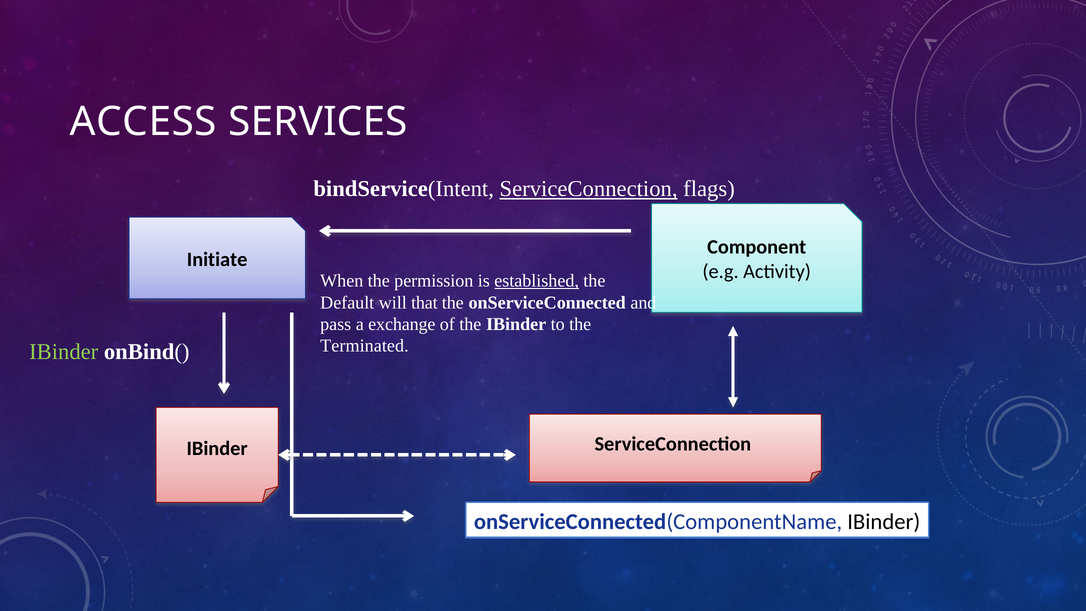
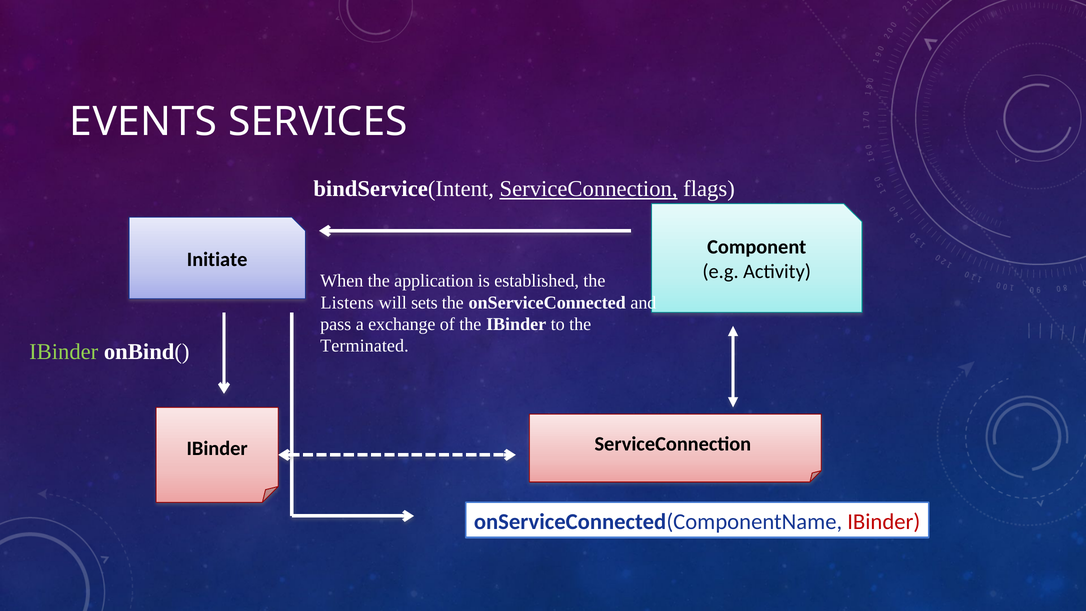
ACCESS: ACCESS -> EVENTS (143, 122)
permission: permission -> application (434, 281)
established underline: present -> none (537, 281)
Default: Default -> Listens (347, 303)
that: that -> sets (424, 303)
IBinder colour: black -> red (884, 521)
